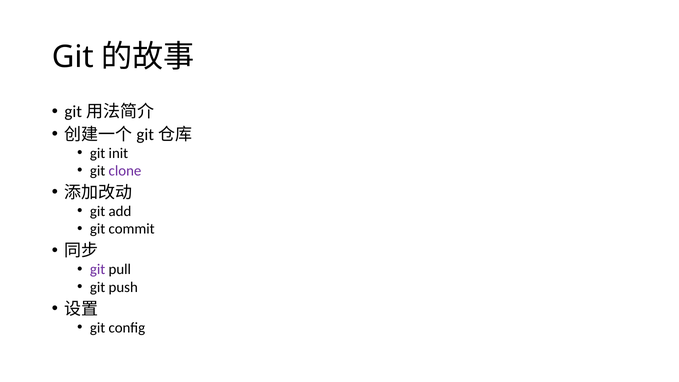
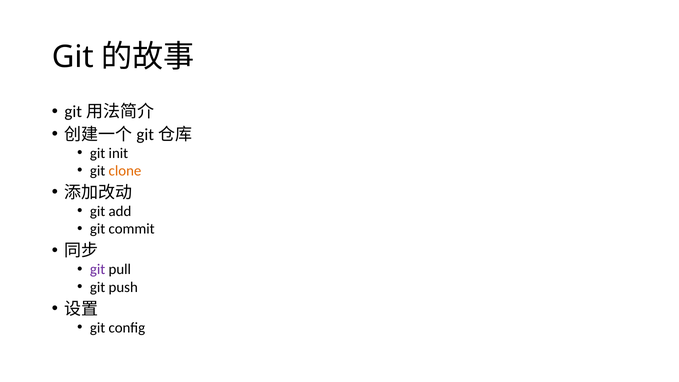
clone colour: purple -> orange (125, 171)
